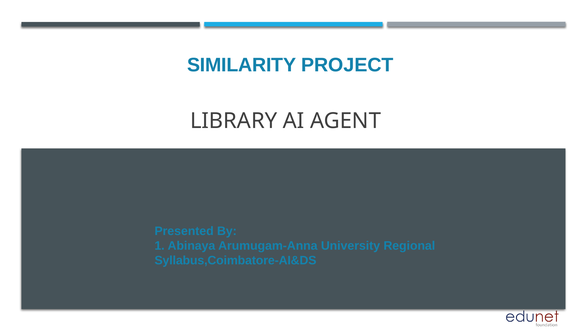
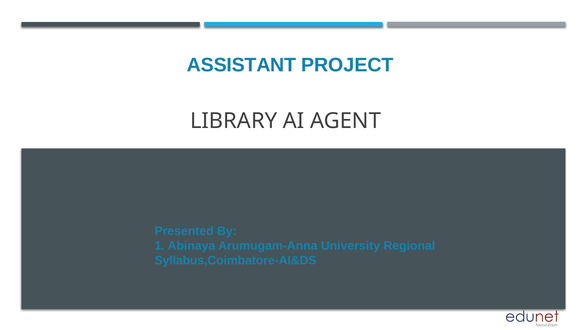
SIMILARITY: SIMILARITY -> ASSISTANT (242, 65)
